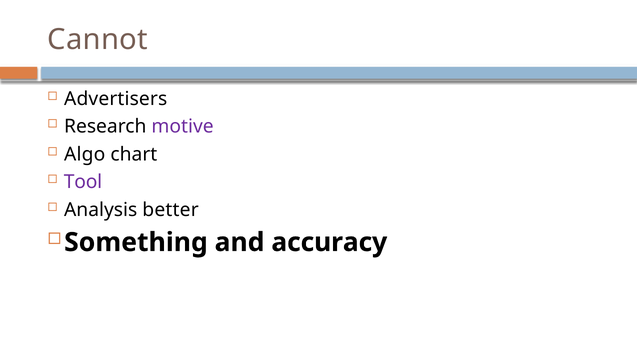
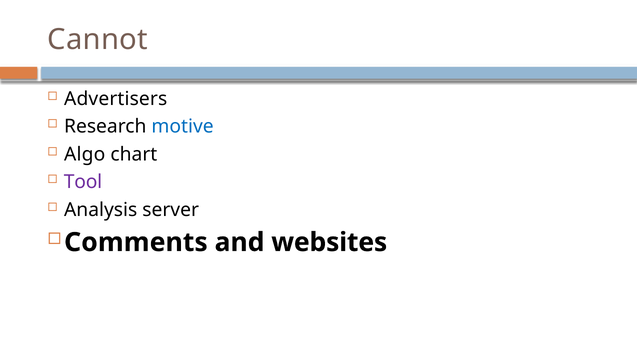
motive colour: purple -> blue (183, 127)
better: better -> server (171, 210)
Something: Something -> Comments (136, 243)
accuracy: accuracy -> websites (329, 243)
